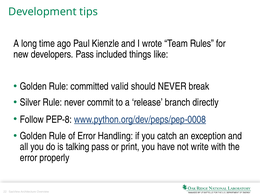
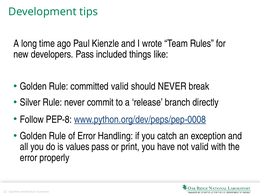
talking: talking -> values (78, 147)
not write: write -> valid (200, 147)
